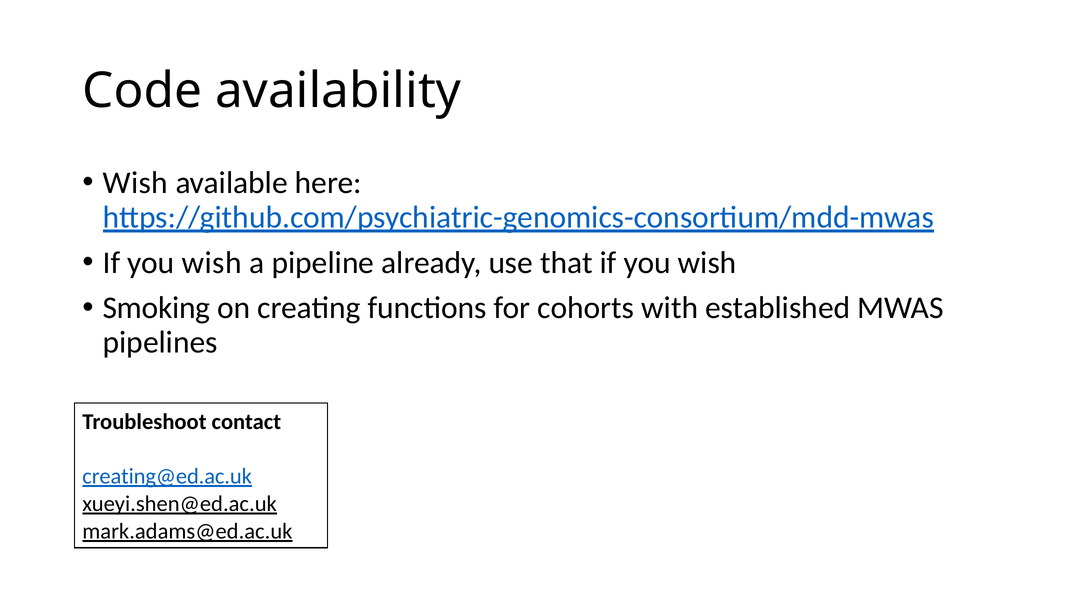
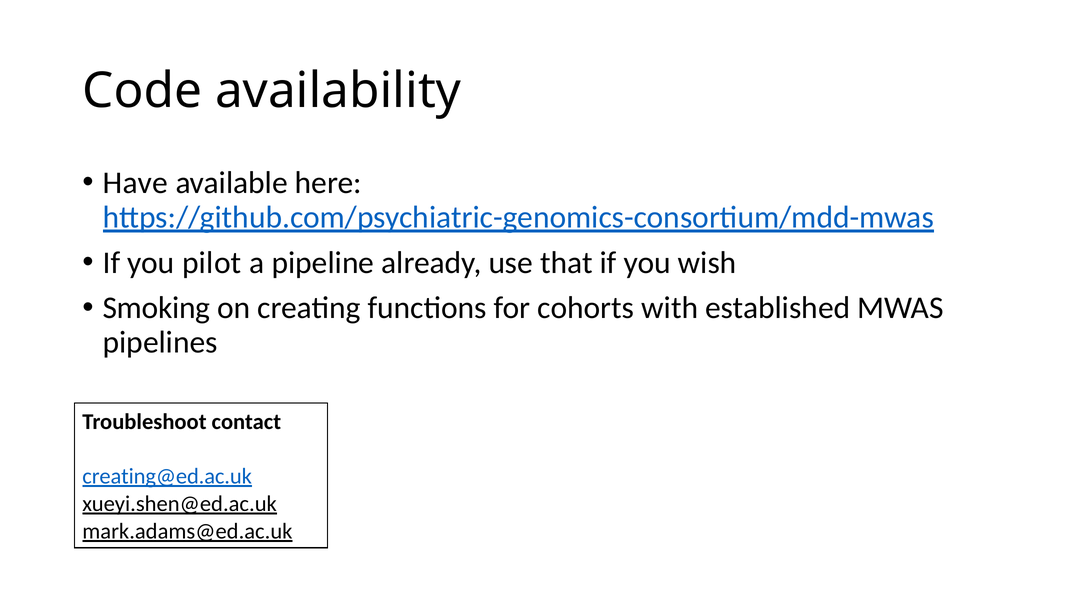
Wish: Wish -> Have (135, 183)
wish: wish -> pilot (212, 263)
